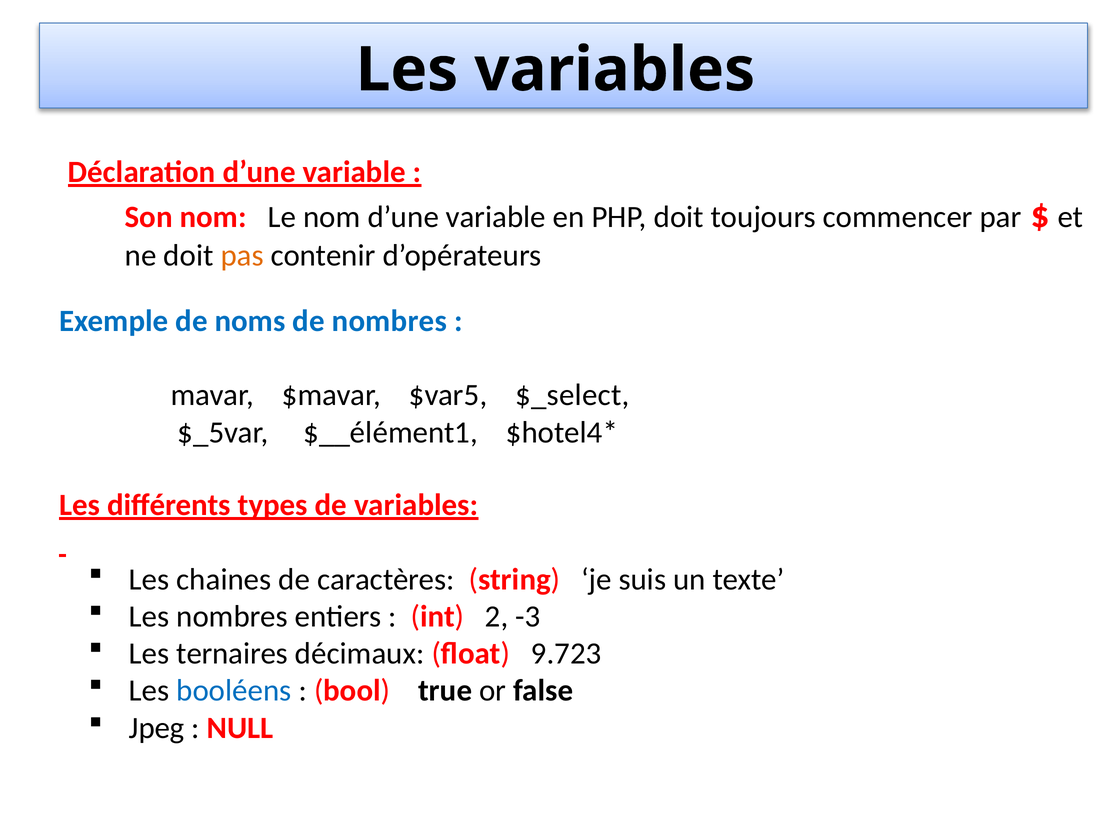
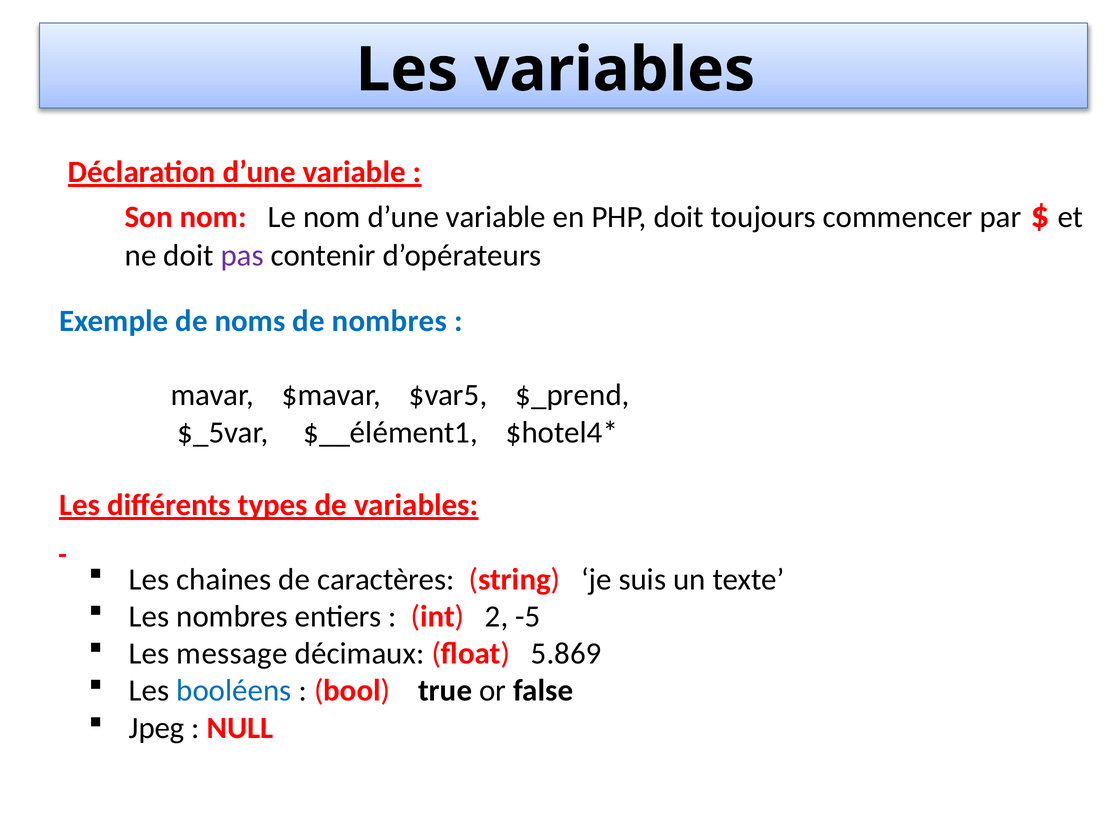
pas colour: orange -> purple (242, 256)
$_select: $_select -> $_prend (572, 396)
-3: -3 -> -5 (528, 617)
ternaires: ternaires -> message (232, 654)
9.723: 9.723 -> 5.869 (566, 654)
